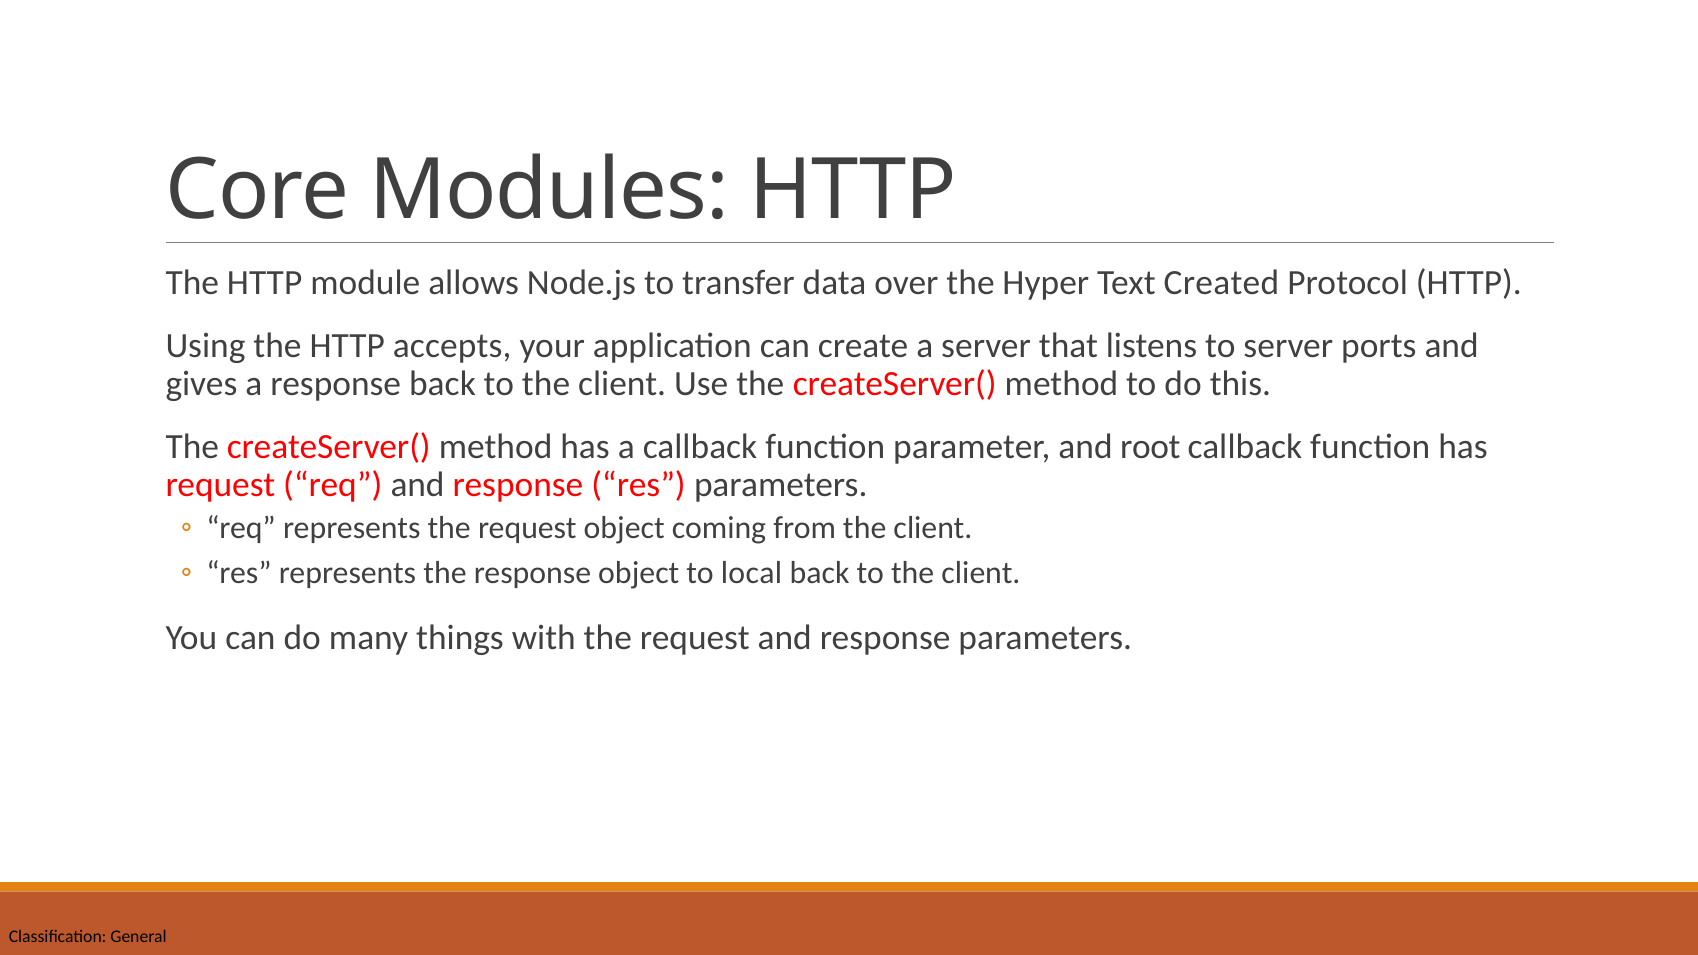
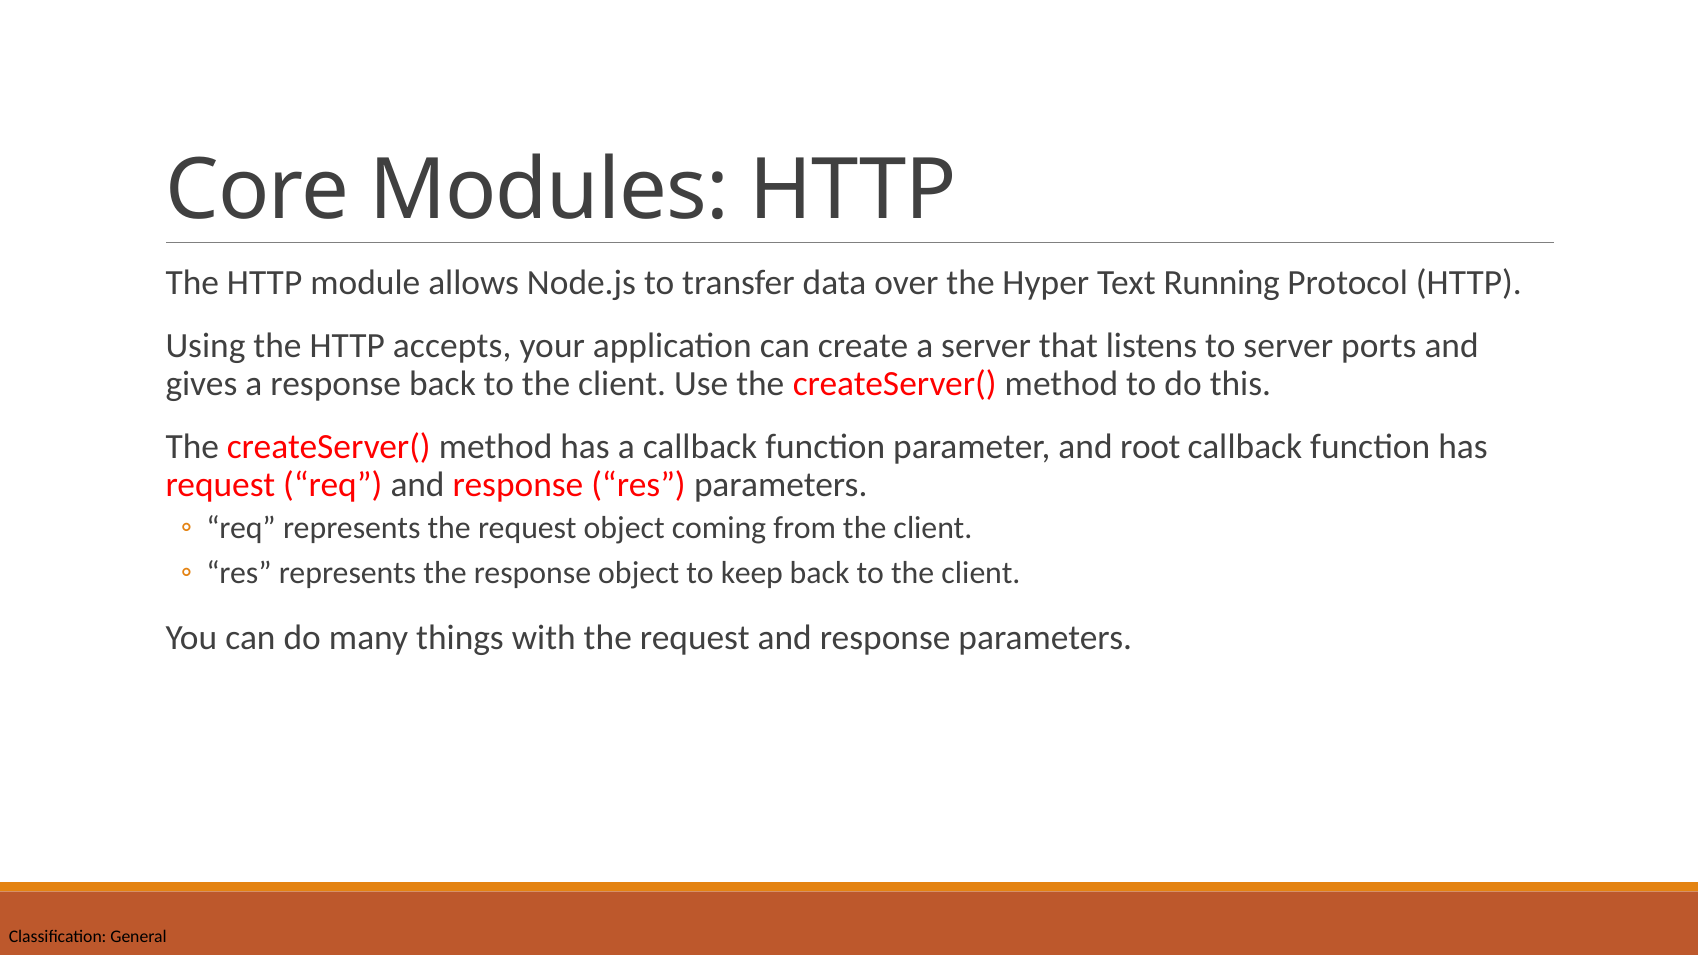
Created: Created -> Running (1222, 282)
local: local -> keep (752, 573)
